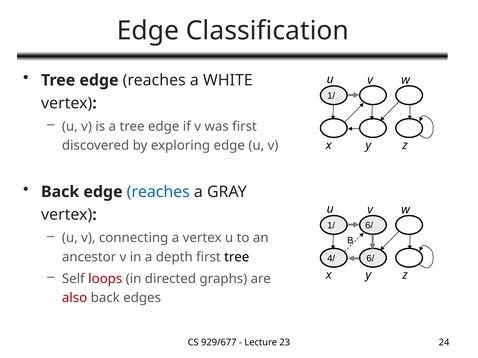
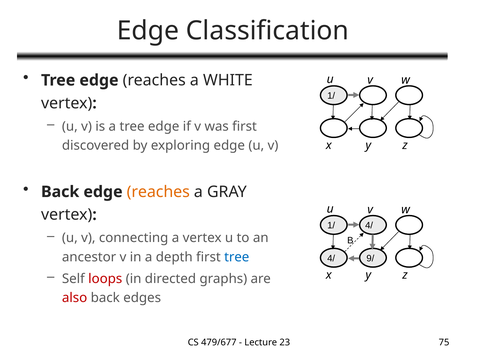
reaches colour: blue -> orange (158, 192)
1/ 6/: 6/ -> 4/ (369, 226)
tree colour: black -> blue (237, 257)
4/ 6/: 6/ -> 9/ (370, 259)
929/677: 929/677 -> 479/677 (219, 343)
24: 24 -> 75 (444, 343)
